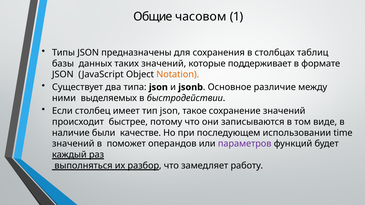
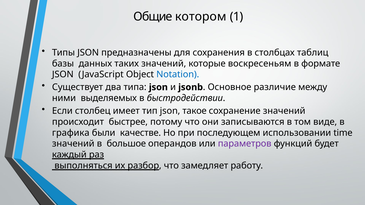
часовом: часовом -> котором (201, 17)
поддерживает: поддерживает -> воскресеньям (260, 64)
Notation colour: orange -> blue (178, 75)
наличие: наличие -> графика (71, 133)
поможет: поможет -> большое (126, 144)
